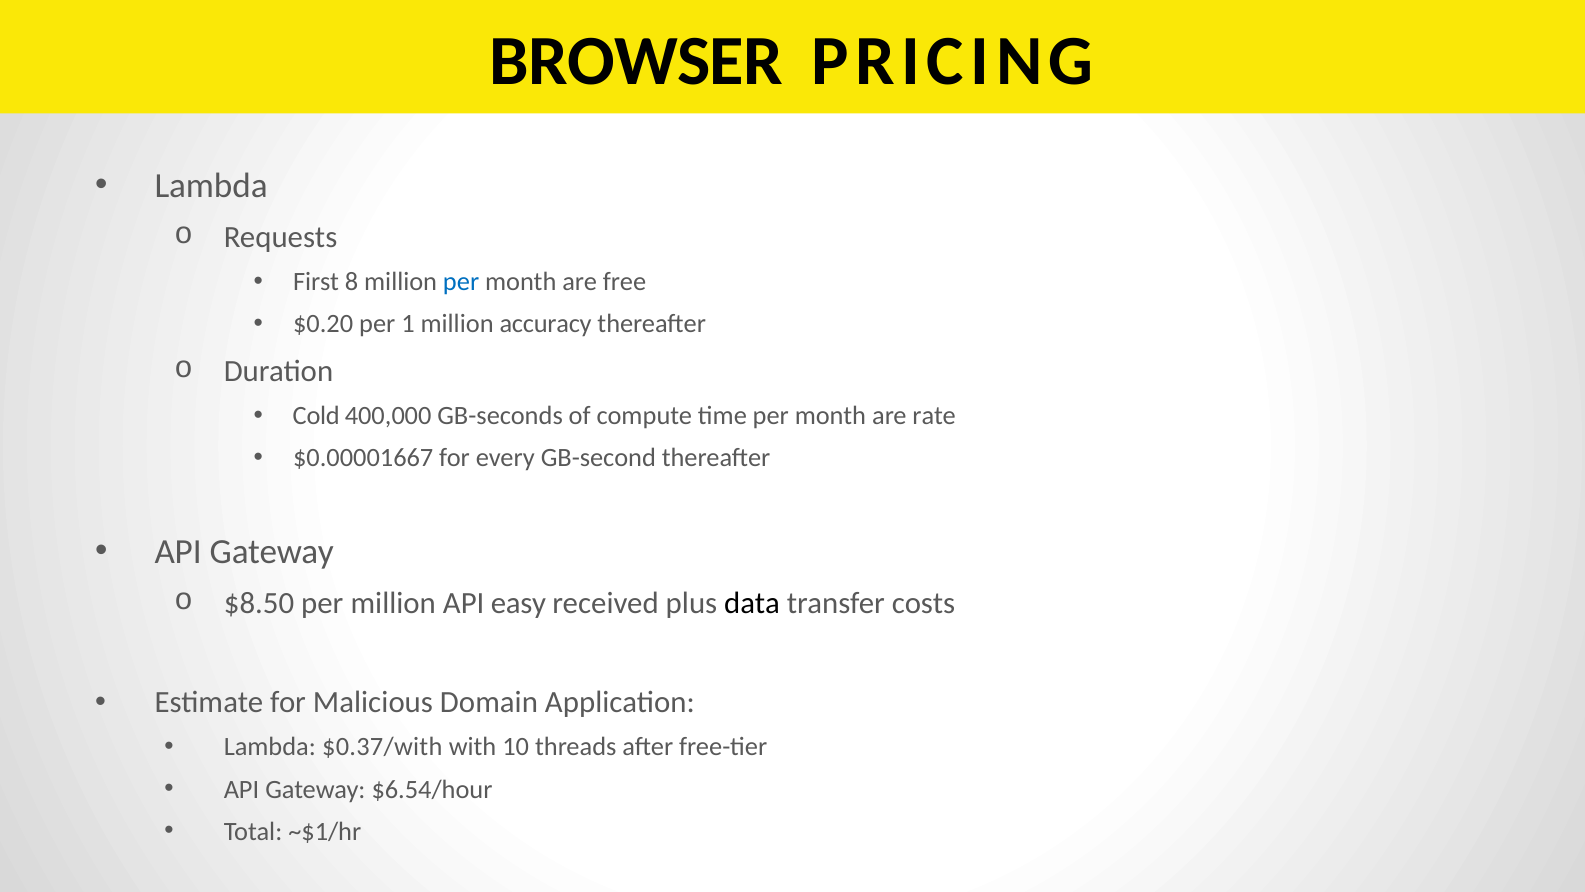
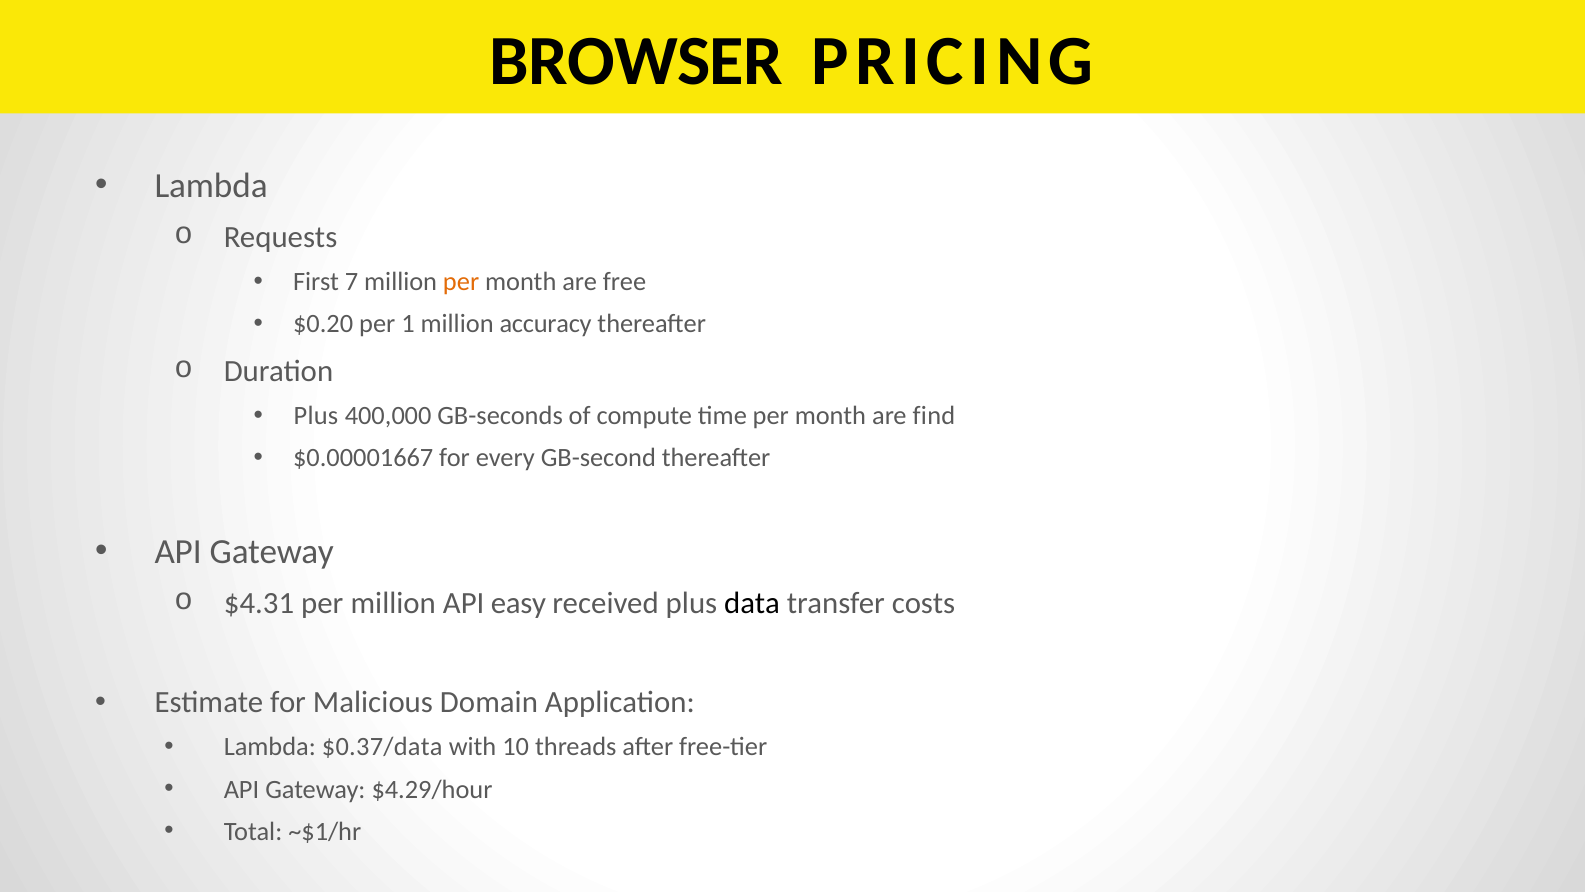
8: 8 -> 7 (352, 282)
per colour: blue -> orange (461, 282)
Cold: Cold -> Plus (316, 416)
rate: rate -> find (934, 416)
$8.50: $8.50 -> $4.31 (259, 603)
$0.37/with: $0.37/with -> $0.37/data (382, 747)
$6.54/hour: $6.54/hour -> $4.29/hour (432, 789)
